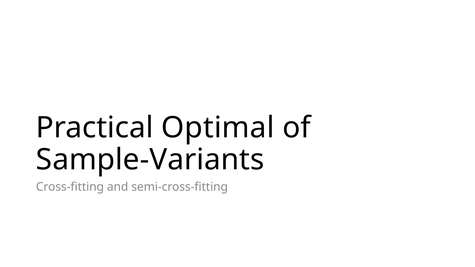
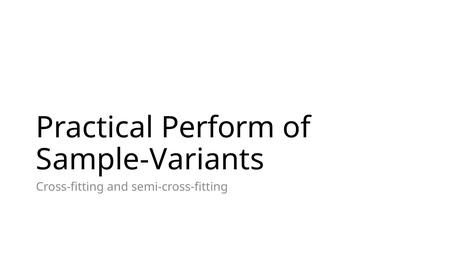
Optimal: Optimal -> Perform (218, 128)
